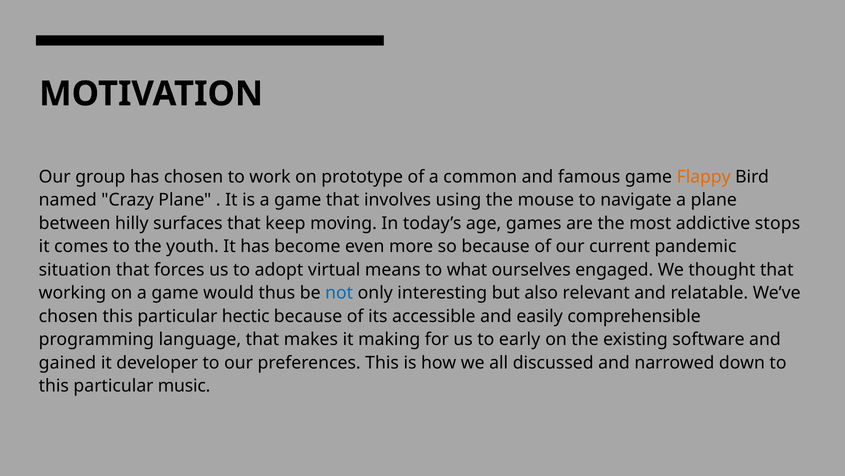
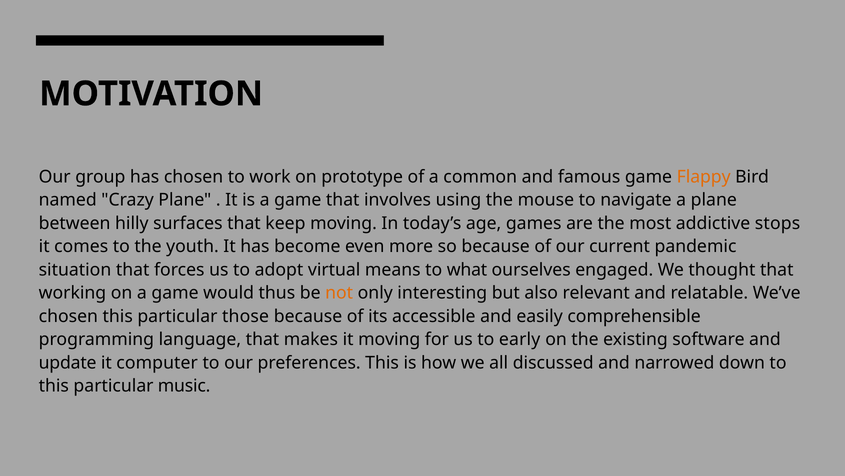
not colour: blue -> orange (339, 293)
hectic: hectic -> those (246, 316)
it making: making -> moving (389, 339)
gained: gained -> update (68, 362)
developer: developer -> computer (157, 362)
